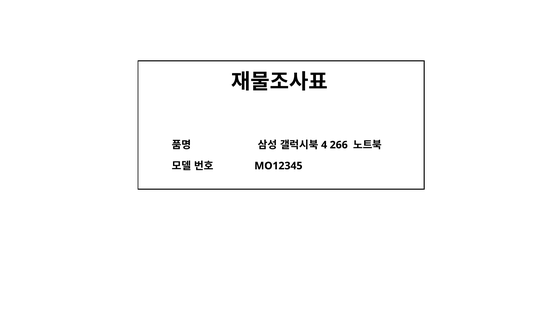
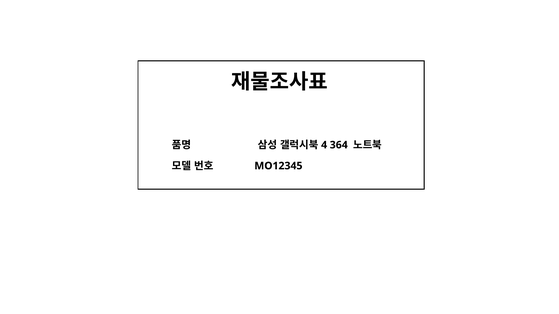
266: 266 -> 364 (339, 145)
